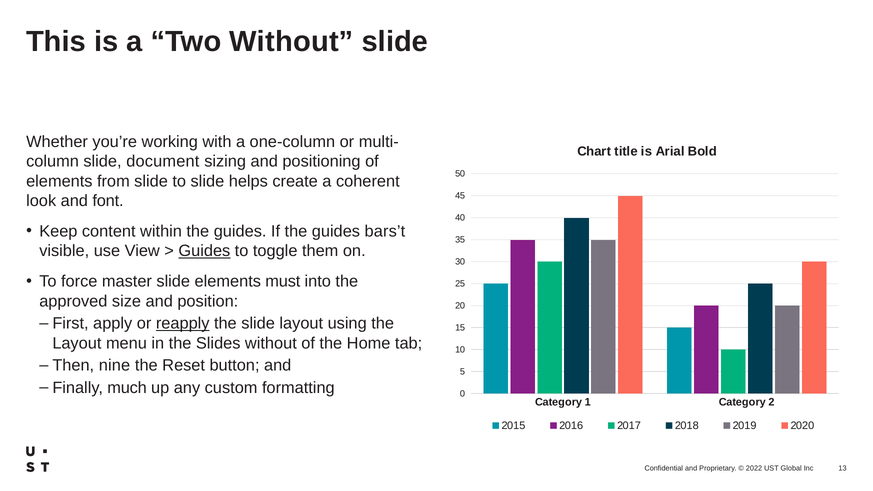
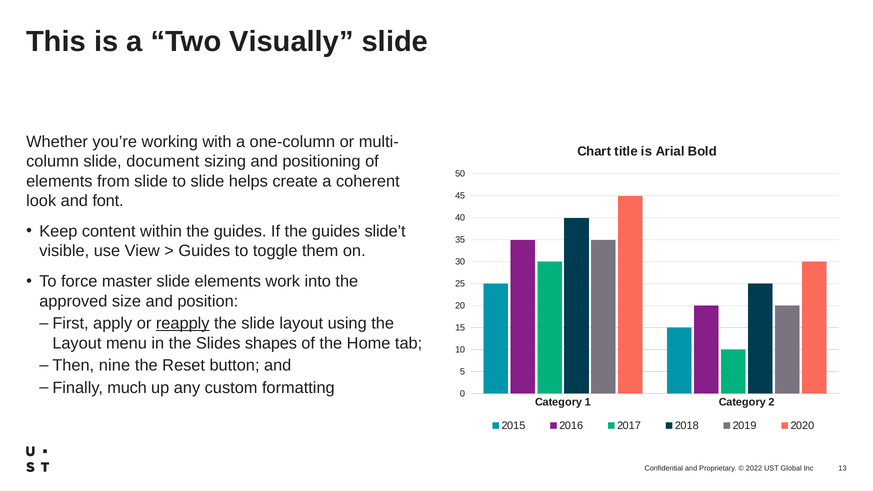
Two Without: Without -> Visually (292, 42)
bars’t: bars’t -> slide’t (385, 231)
Guides underline: present -> none (204, 251)
must: must -> work (283, 282)
Slides without: without -> shapes (271, 343)
